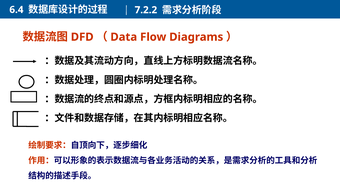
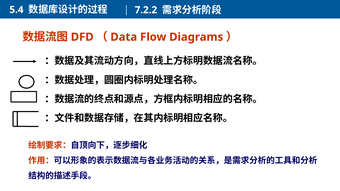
6.4: 6.4 -> 5.4 (16, 10)
